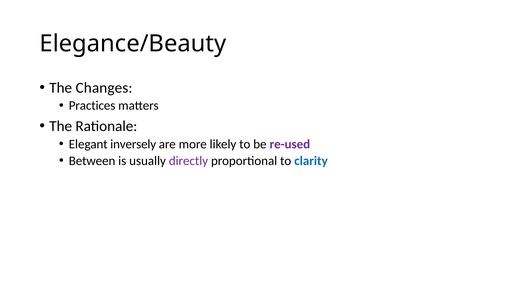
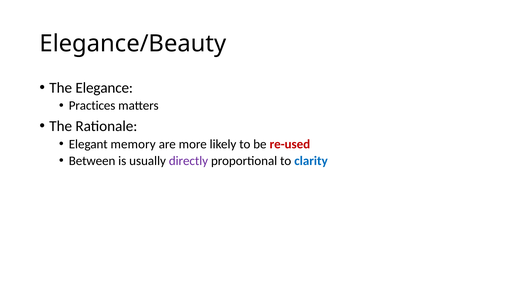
Changes: Changes -> Elegance (104, 88)
inversely: inversely -> memory (133, 144)
re-used colour: purple -> red (290, 144)
